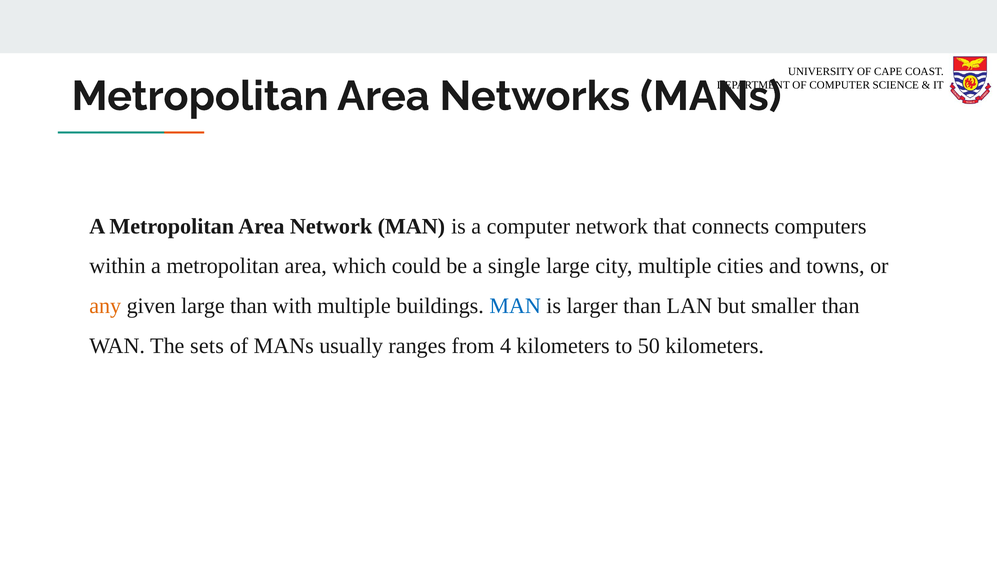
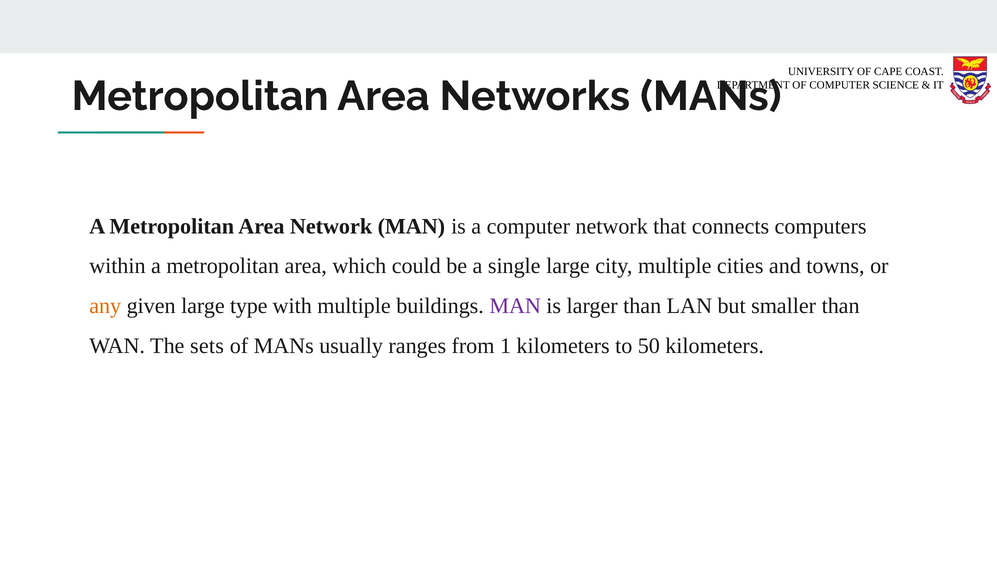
large than: than -> type (249, 306)
MAN colour: blue -> purple (515, 306)
4: 4 -> 1 (506, 346)
